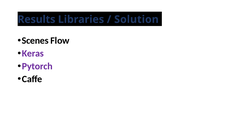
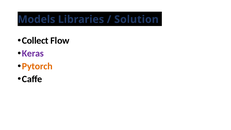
Results: Results -> Models (36, 19)
Scenes: Scenes -> Collect (35, 41)
Pytorch colour: purple -> orange (37, 66)
